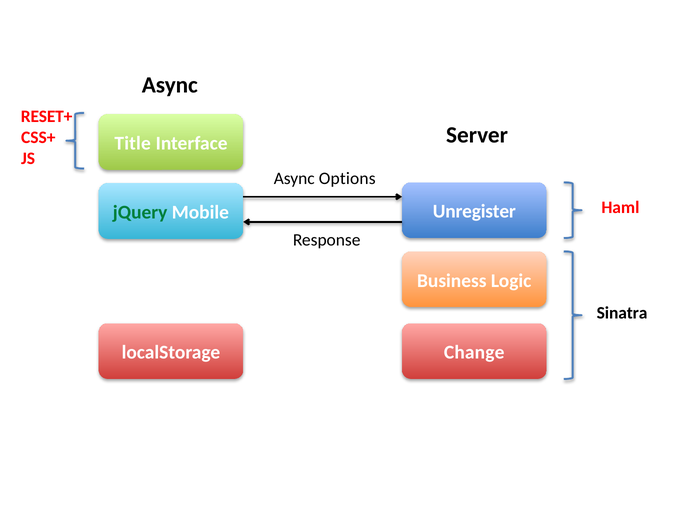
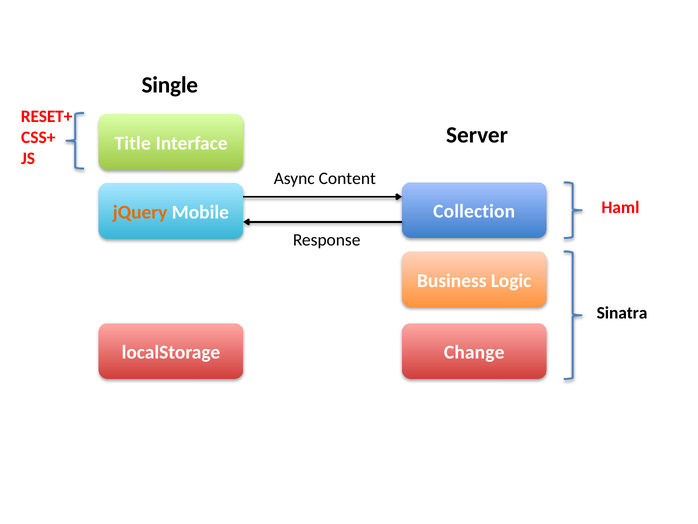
Async: Async -> Single (170, 85)
Options: Options -> Content (347, 178)
Unregister: Unregister -> Collection (474, 211)
jQuery colour: green -> orange (140, 212)
